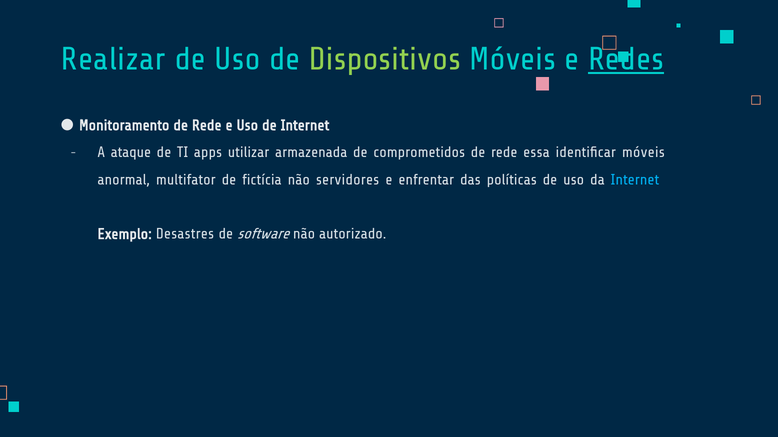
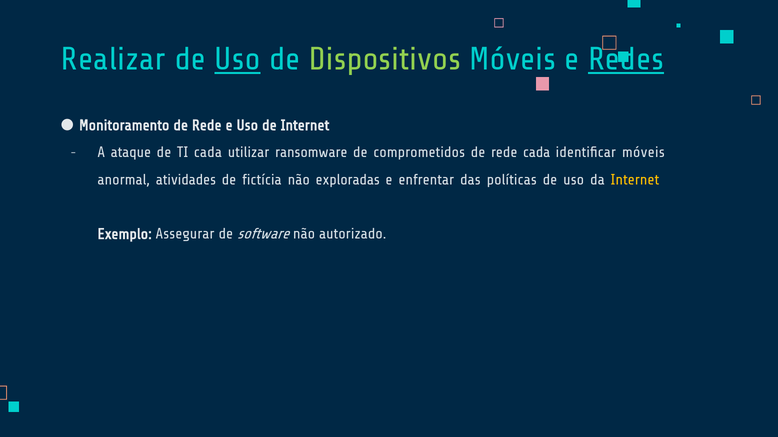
Uso underline: none -> present (237, 59)
TI apps: apps -> cada (208, 153)
armazenada: armazenada -> ransomware (311, 153)
rede essa: essa -> cada (537, 153)
multifator: multifator -> atividades (186, 180)
servidores: servidores -> exploradas (348, 180)
Internet colour: light blue -> yellow (635, 180)
Desastres: Desastres -> Assegurar (185, 234)
